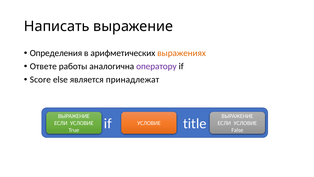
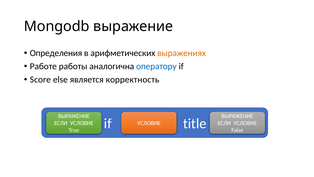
Написать: Написать -> Mongodb (57, 26)
Ответе: Ответе -> Работе (43, 66)
оператору colour: purple -> blue (156, 66)
принадлежат: принадлежат -> корректность (133, 79)
